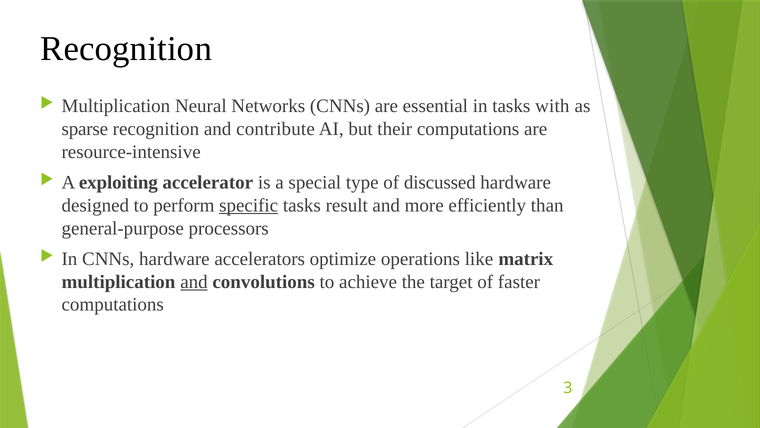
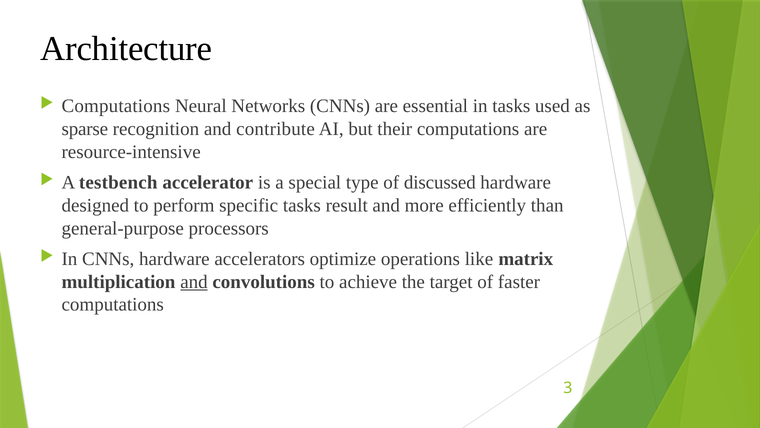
Recognition: Recognition -> Architecture (126, 49)
Multiplication: Multiplication -> Computations (116, 106)
with: with -> used (552, 106)
exploiting: exploiting -> testbench (118, 182)
specific underline: present -> none (249, 205)
